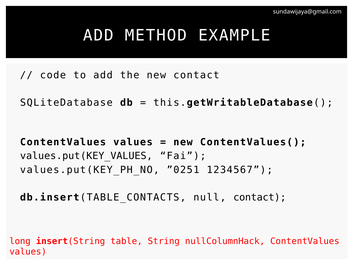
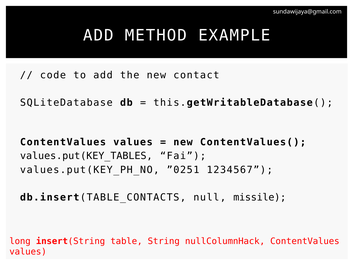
values.put(KEY_VALUES: values.put(KEY_VALUES -> values.put(KEY_TABLES (86, 156)
null contact: contact -> missile (260, 197)
